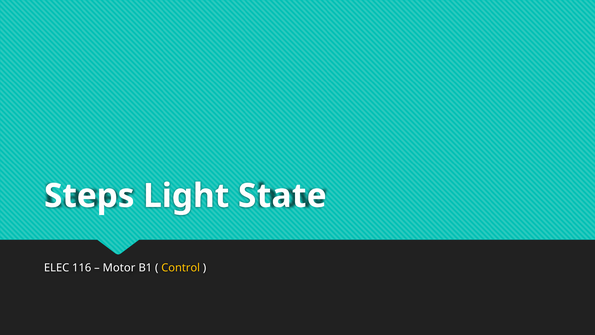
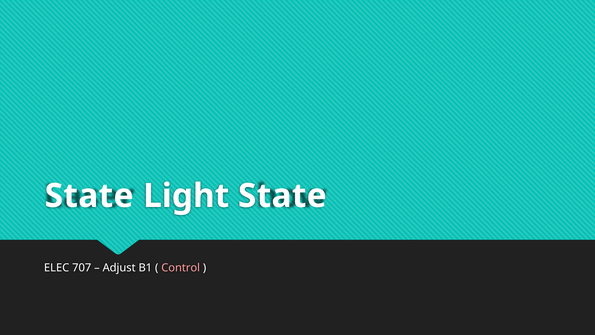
Steps: Steps -> State (89, 196)
116: 116 -> 707 (82, 267)
Motor: Motor -> Adjust (119, 267)
Control colour: yellow -> pink (181, 267)
